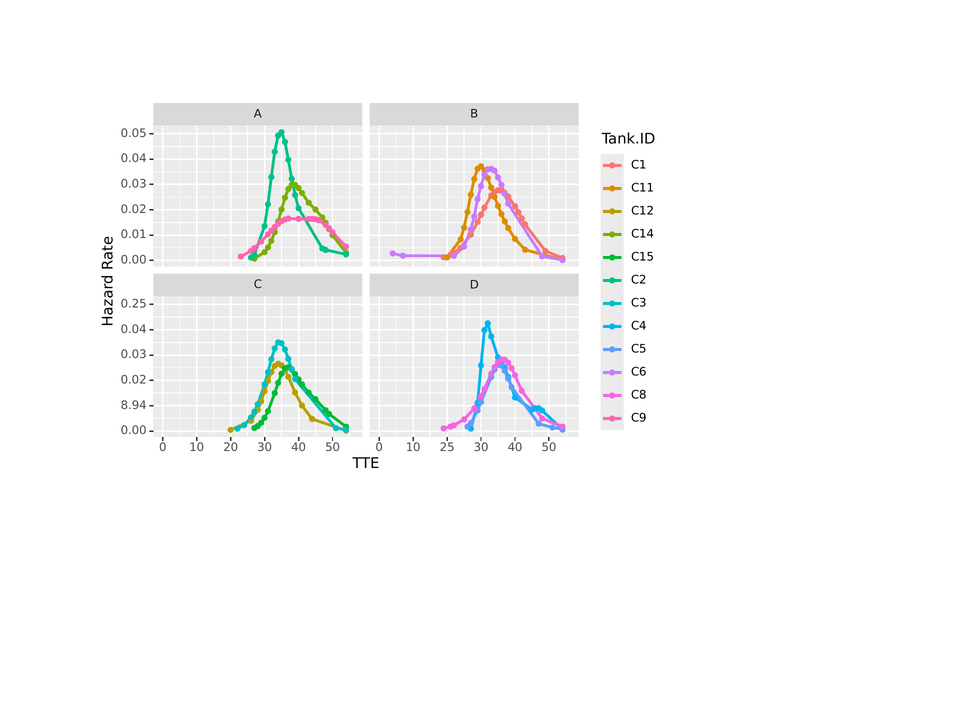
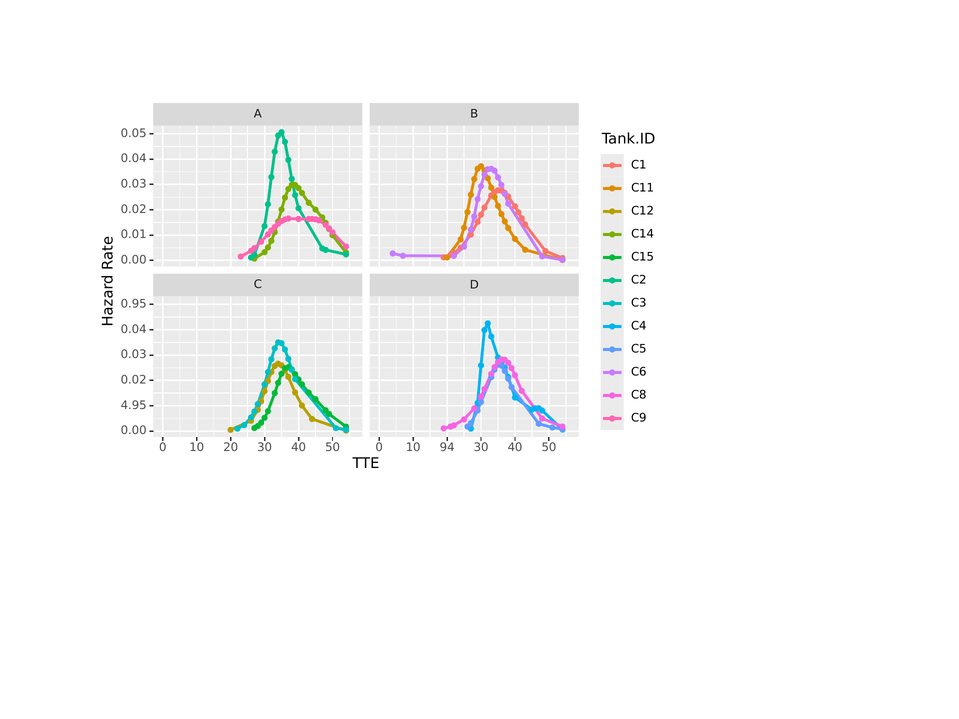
0.25: 0.25 -> 0.95 (134, 304)
8.94: 8.94 -> 4.95 (134, 405)
25: 25 -> 94 (447, 448)
